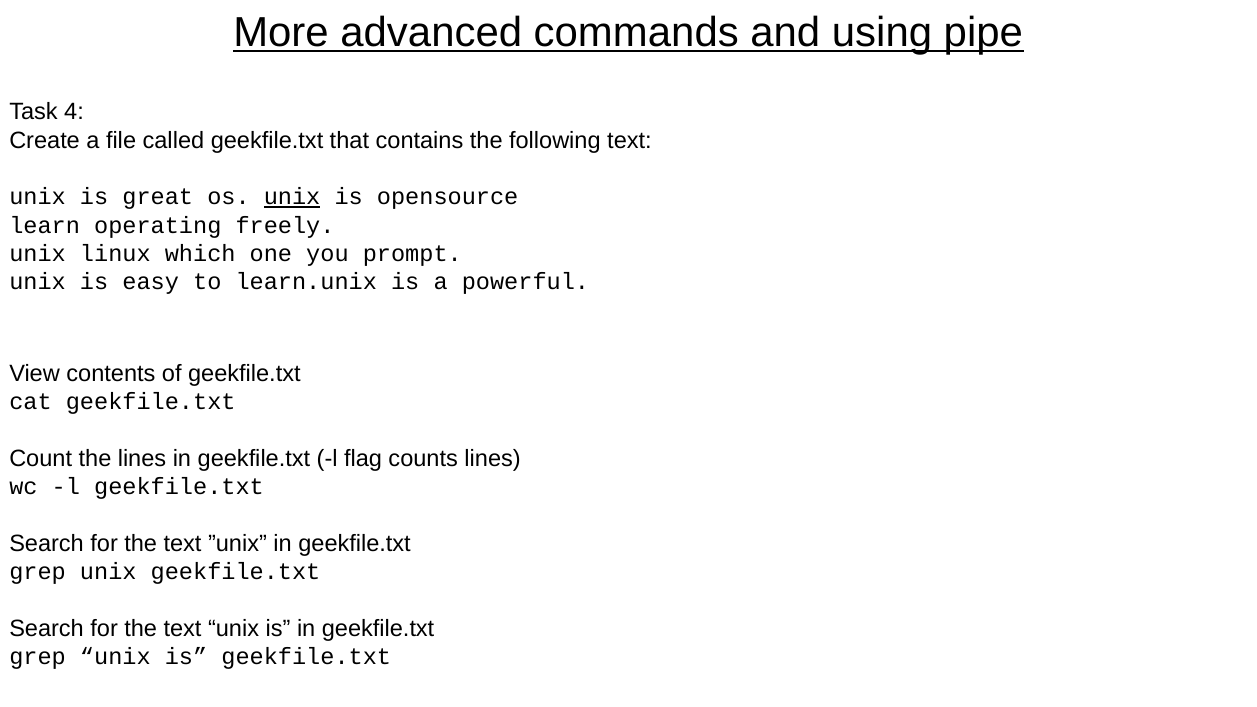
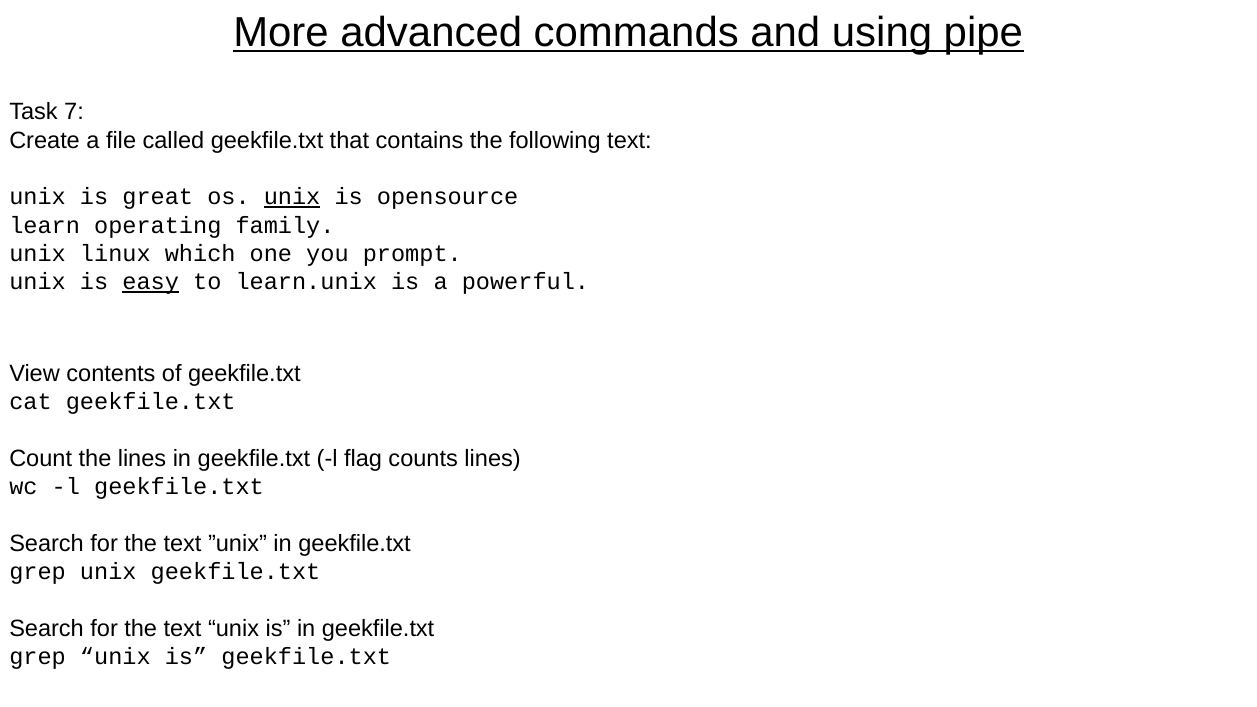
4: 4 -> 7 (74, 112)
freely: freely -> family (285, 225)
easy underline: none -> present (151, 282)
